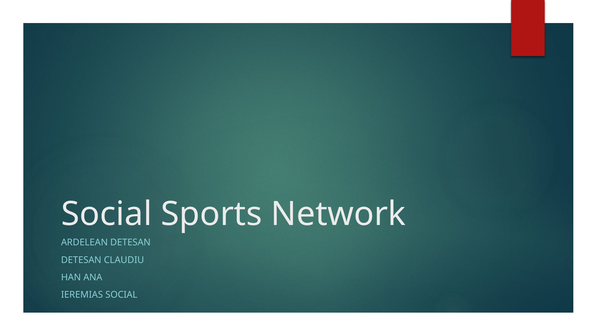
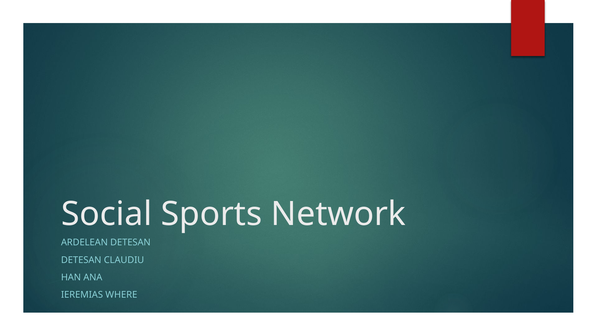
IEREMIAS SOCIAL: SOCIAL -> WHERE (121, 295)
